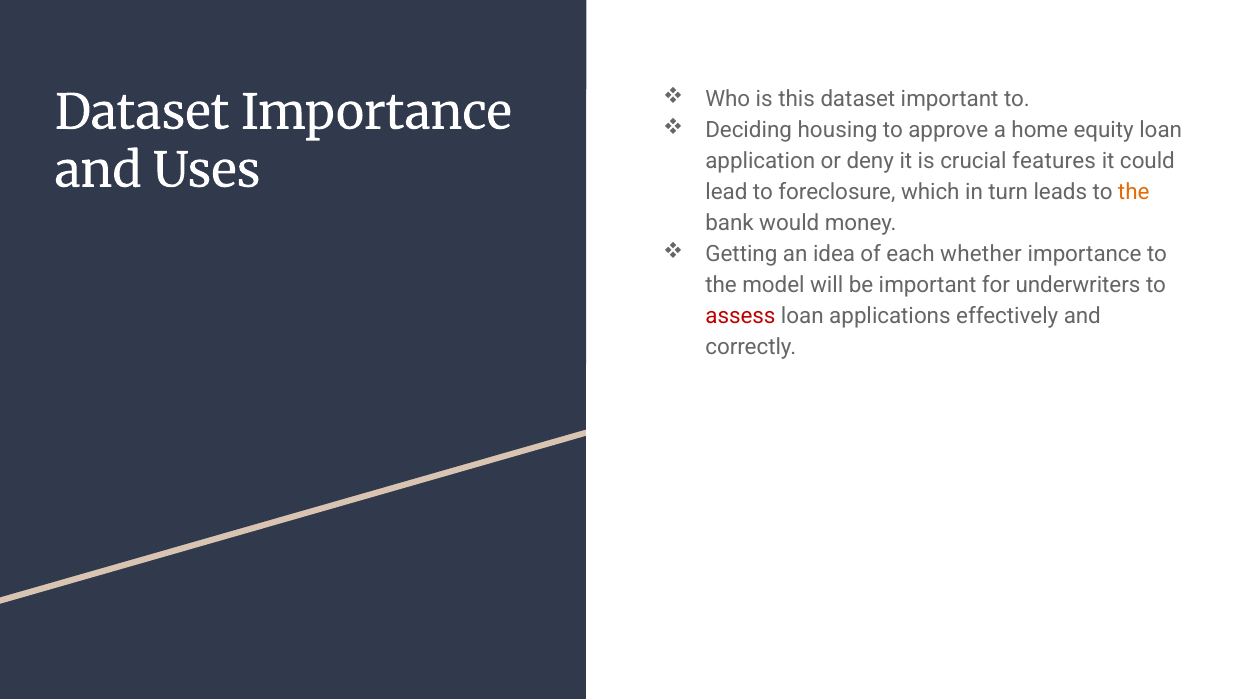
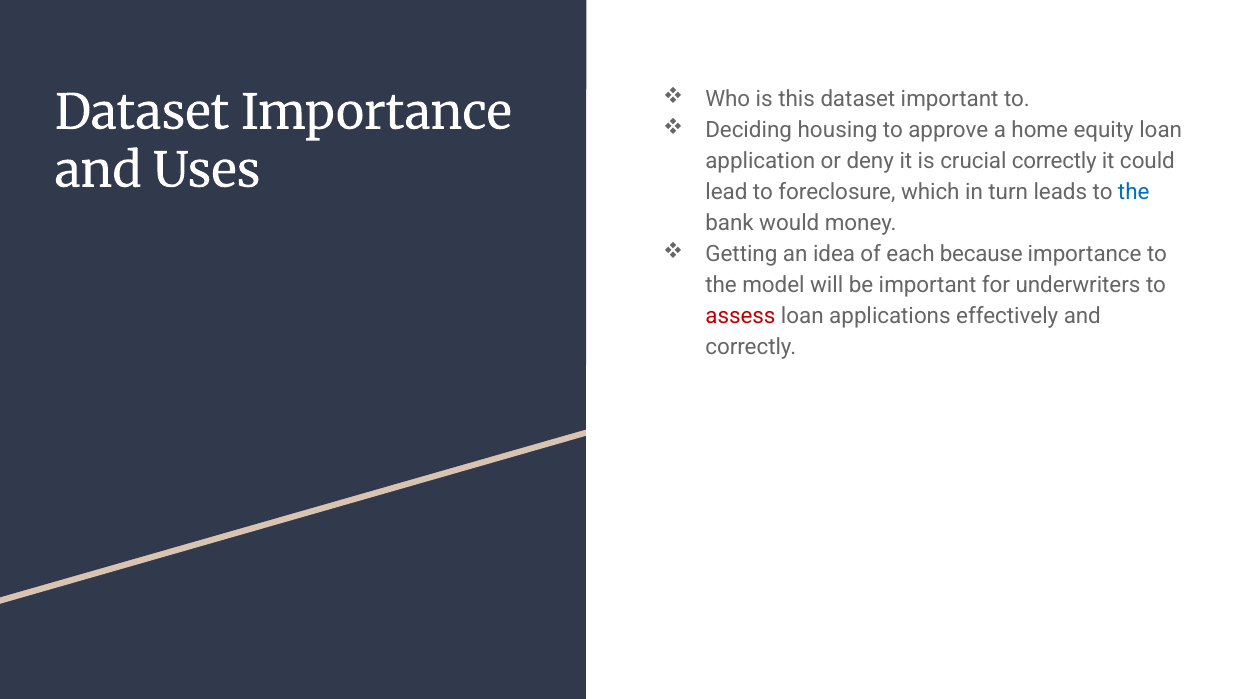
crucial features: features -> correctly (1054, 161)
the colour: orange -> blue (1134, 192)
whether: whether -> because (981, 254)
